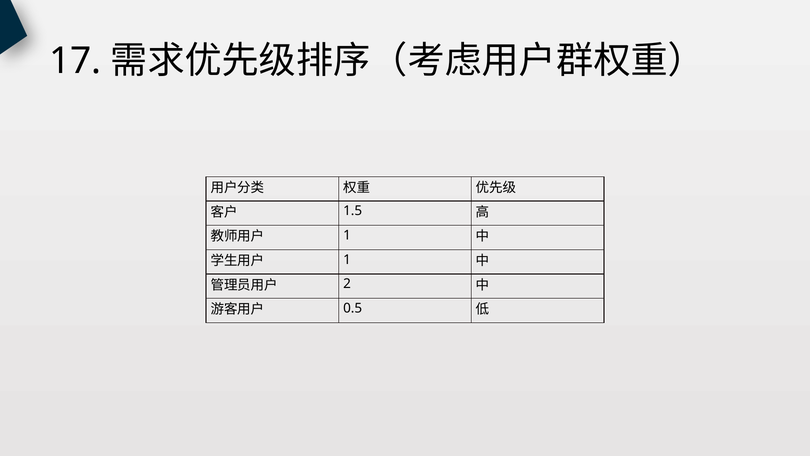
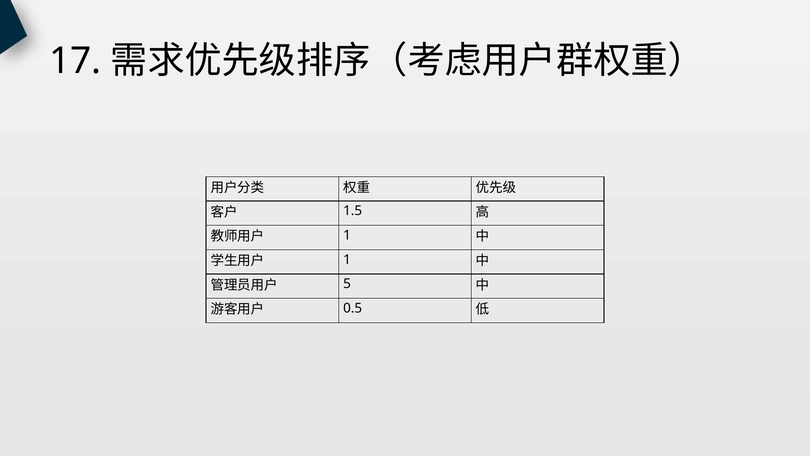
2: 2 -> 5 (347, 284)
